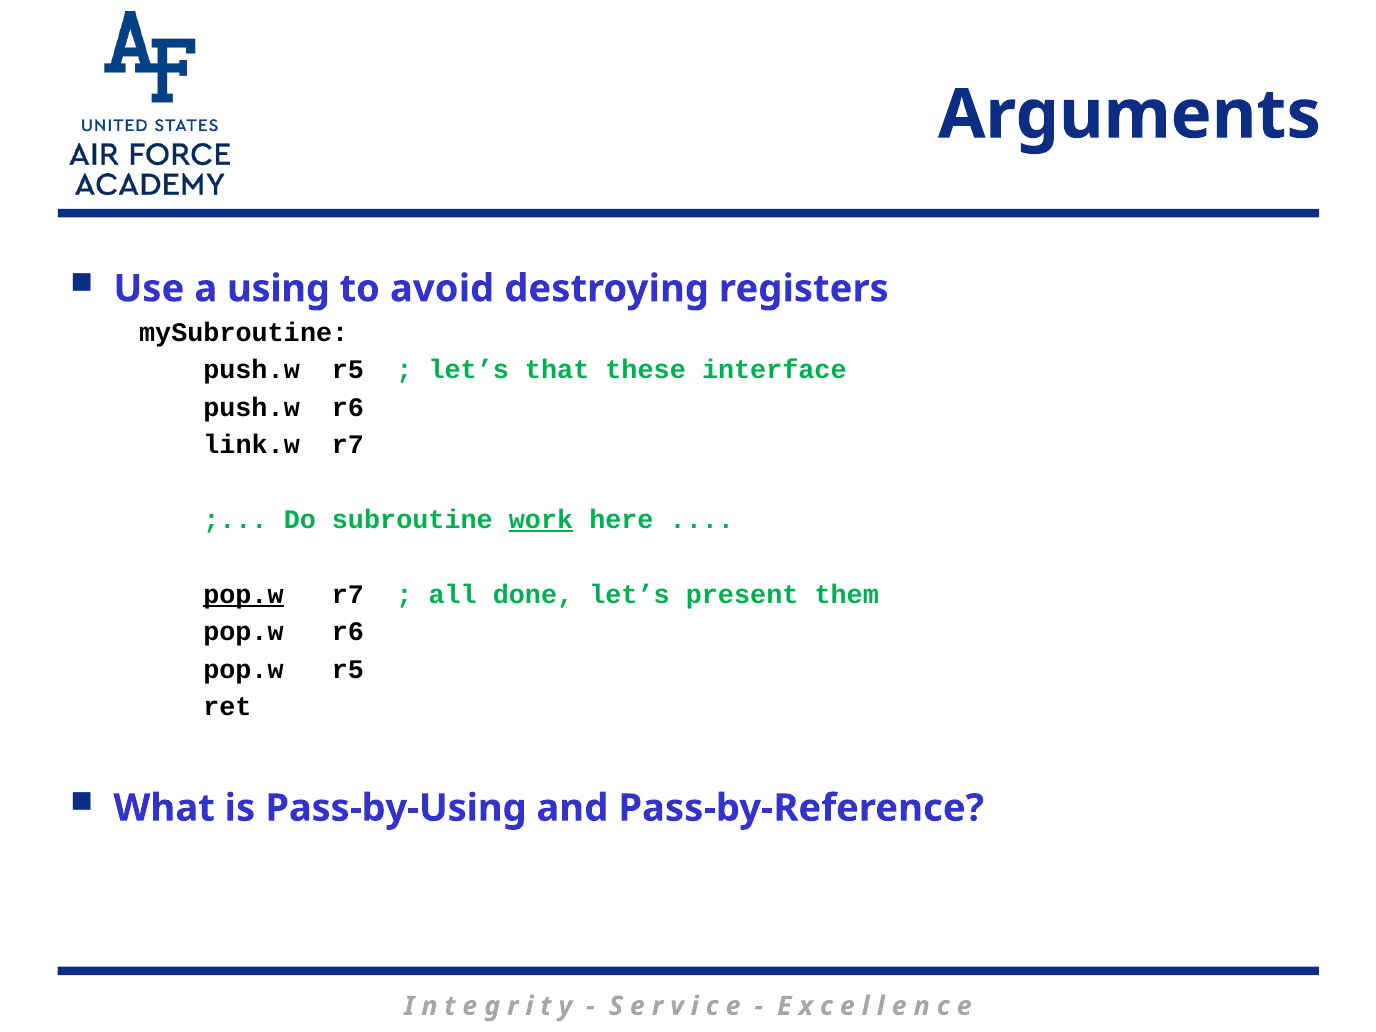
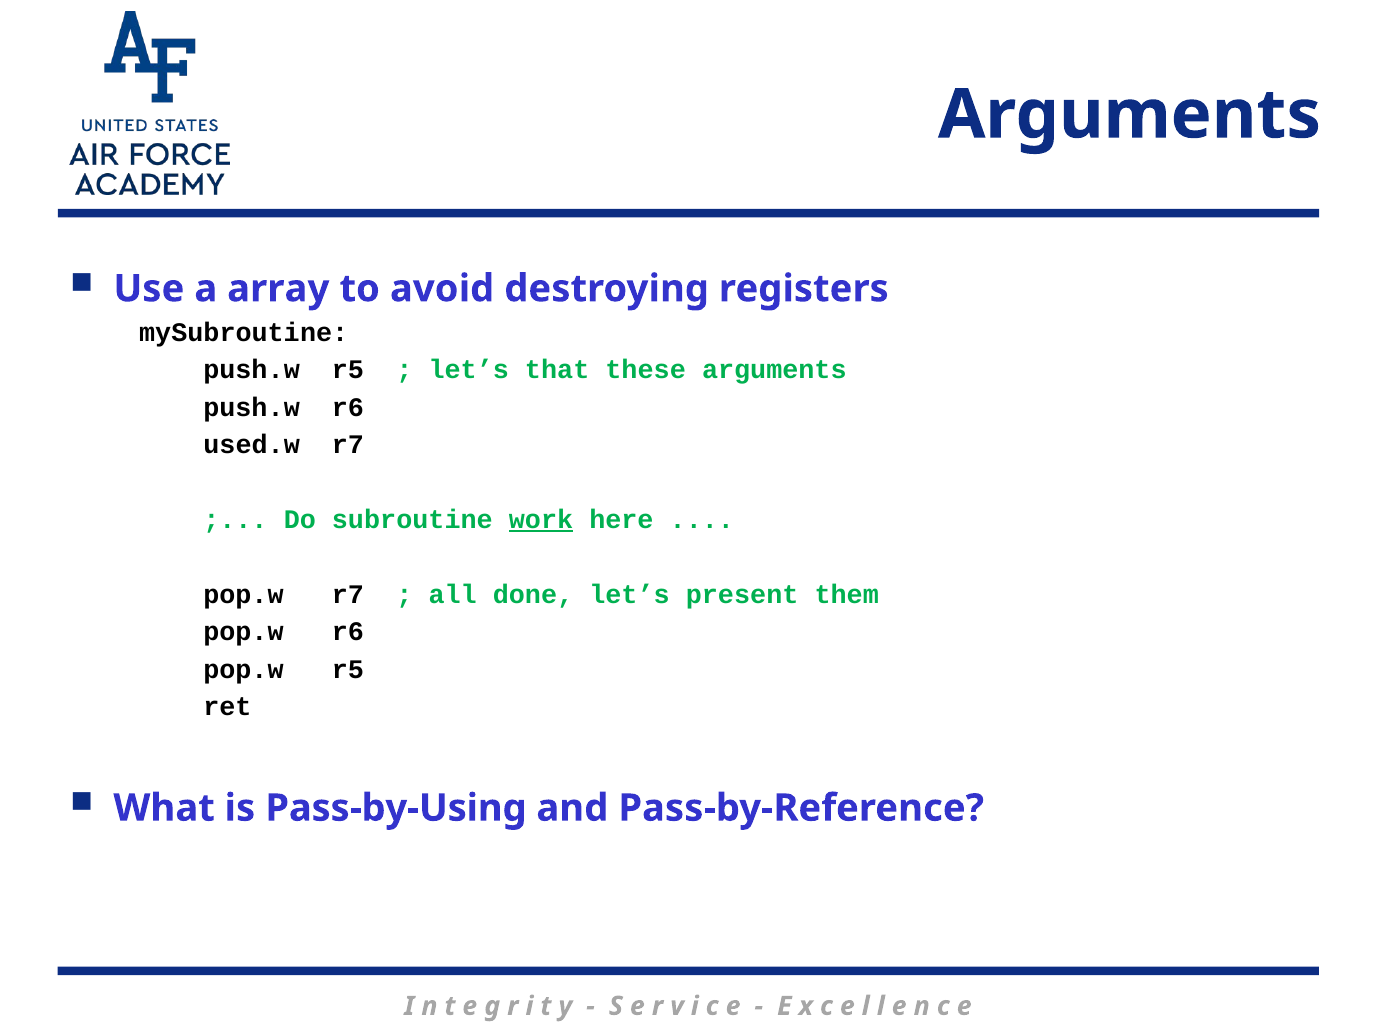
using: using -> array (278, 289)
these interface: interface -> arguments (774, 370)
link.w: link.w -> used.w (252, 445)
pop.w underline: present -> none (243, 595)
